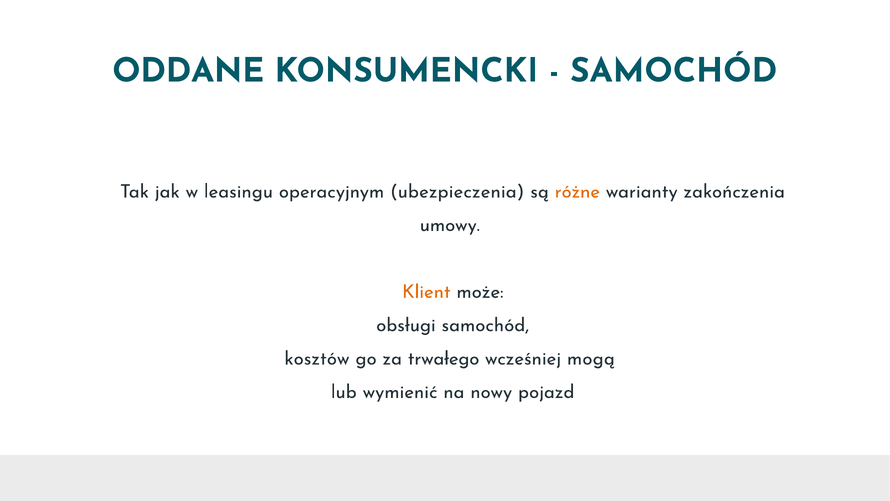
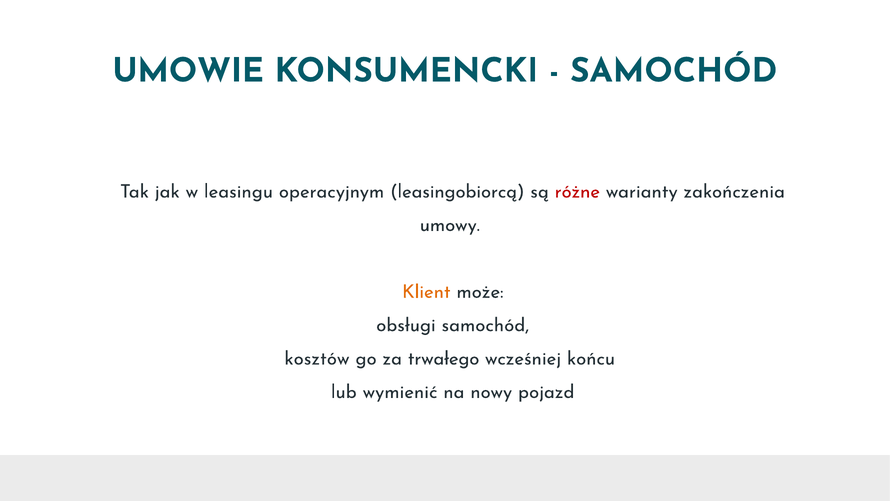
ODDANE: ODDANE -> UMOWIE (188, 70)
ubezpieczenia: ubezpieczenia -> leasingobiorcą (457, 191)
różne colour: orange -> red (577, 191)
mogą: mogą -> końcu (591, 358)
